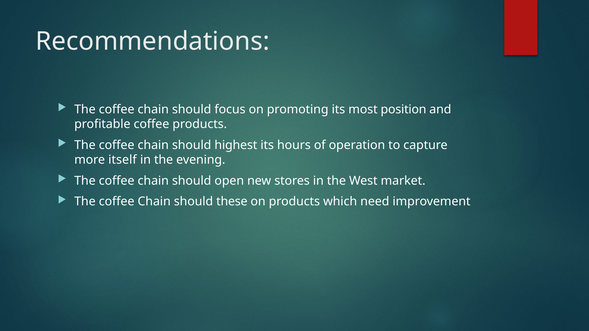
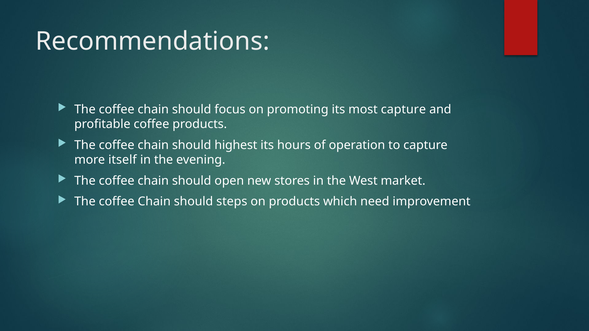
most position: position -> capture (403, 110)
these: these -> steps (232, 202)
